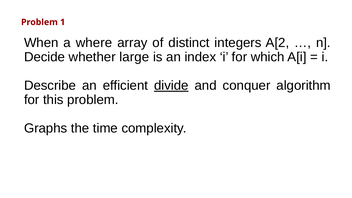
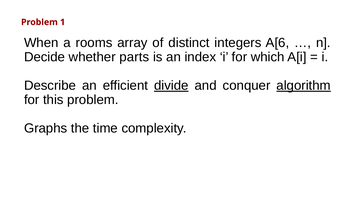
where: where -> rooms (94, 43)
A[2: A[2 -> A[6 (277, 43)
large: large -> parts (134, 57)
algorithm underline: none -> present (304, 86)
